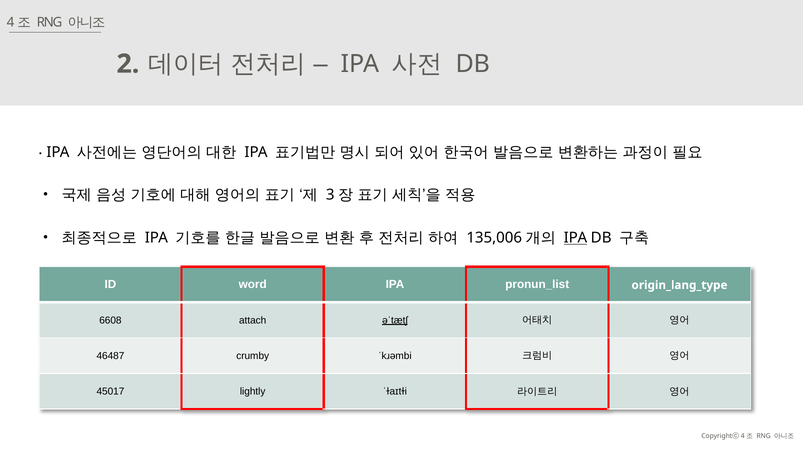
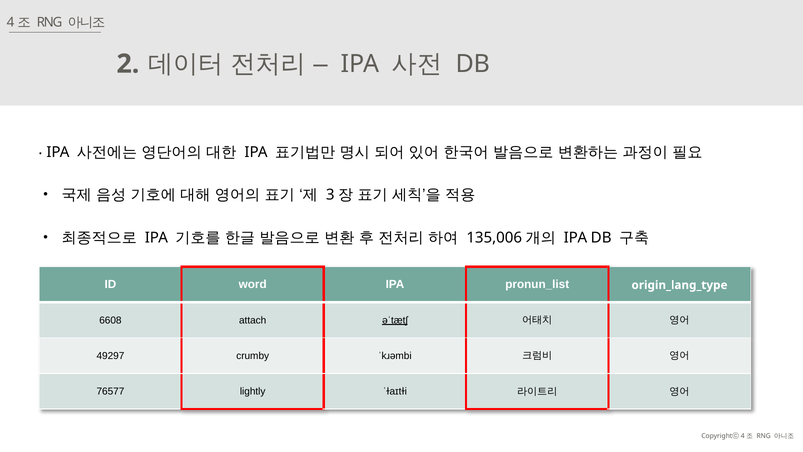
IPA underline: present -> none (575, 238)
46487: 46487 -> 49297 (110, 356)
45017: 45017 -> 76577 (110, 391)
